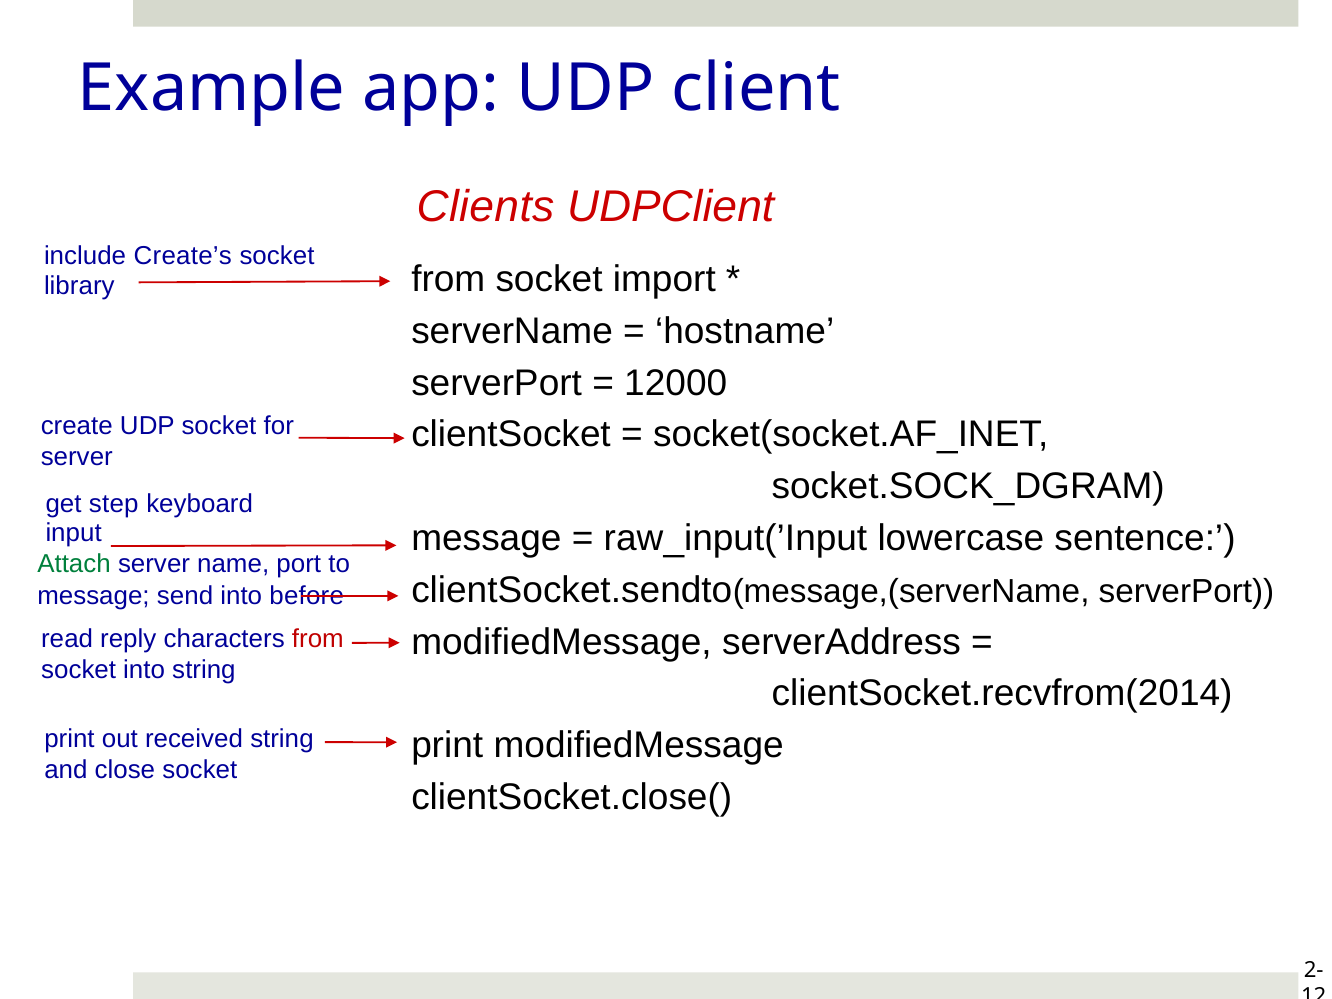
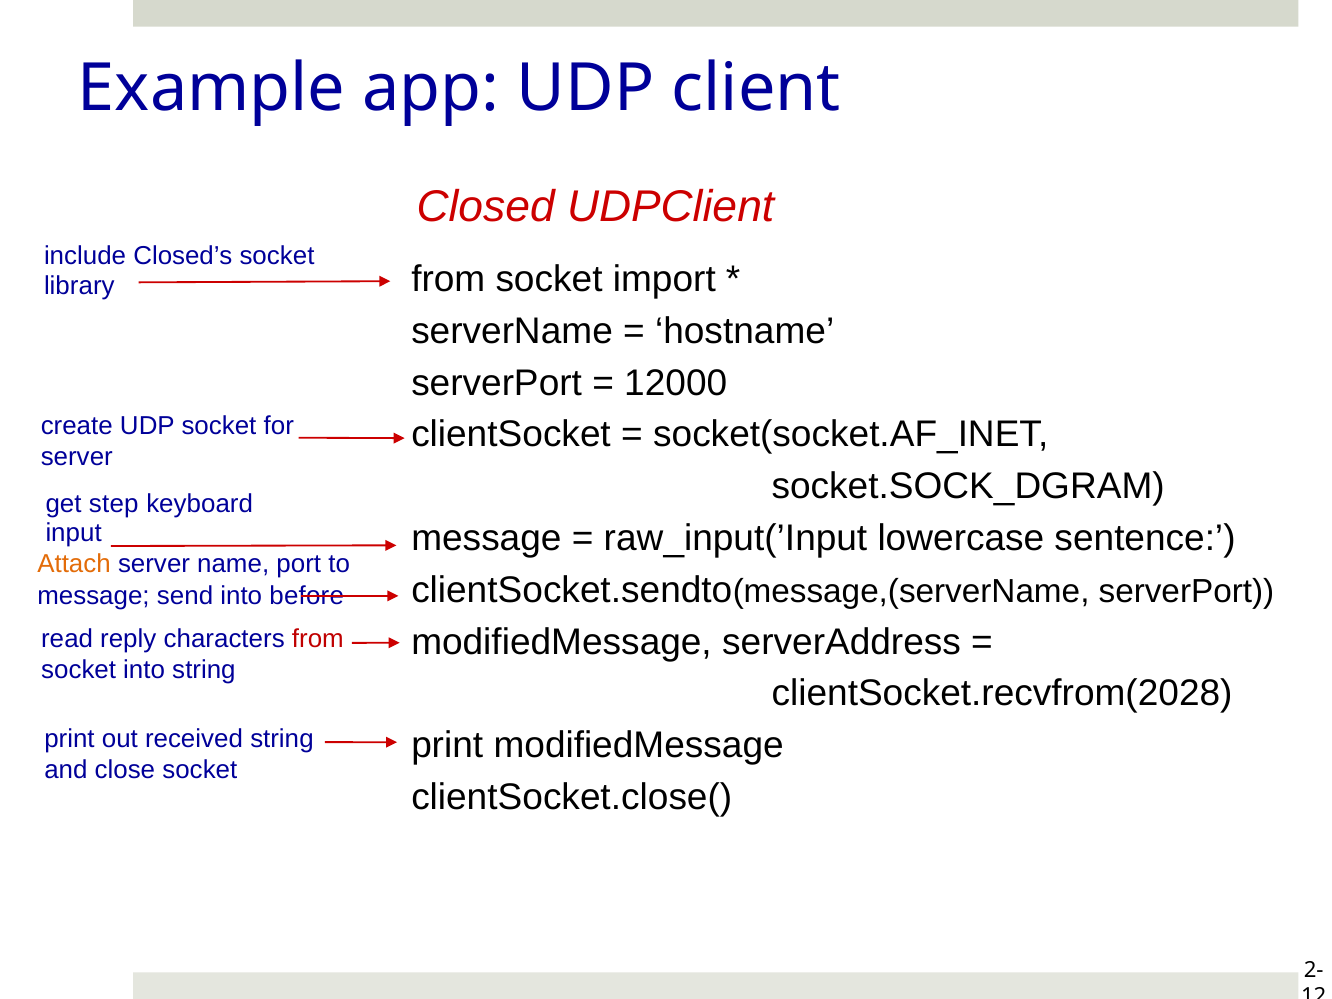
Clients: Clients -> Closed (486, 206)
Create’s: Create’s -> Closed’s (183, 256)
Attach colour: green -> orange (74, 564)
clientSocket.recvfrom(2014: clientSocket.recvfrom(2014 -> clientSocket.recvfrom(2028 (1002, 694)
